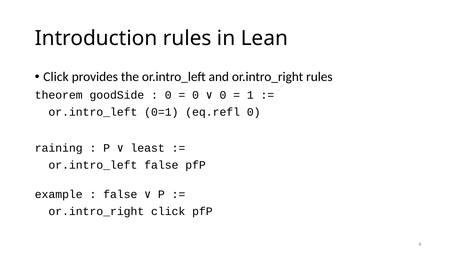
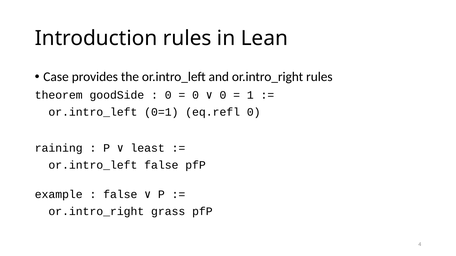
Click: Click -> Case (56, 77)
or.intro_right click: click -> grass (168, 212)
